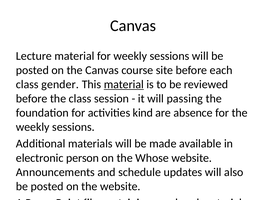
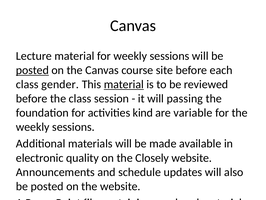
posted underline: none -> present (32, 70)
absence: absence -> variable (193, 113)
person: person -> quality (82, 157)
Whose: Whose -> Closely (152, 157)
